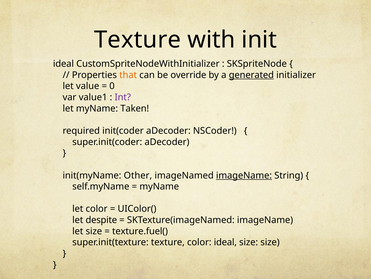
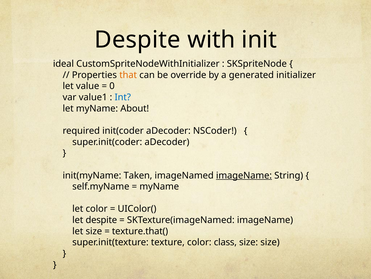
Texture: Texture -> Despite (138, 40)
generated underline: present -> none (251, 75)
Int colour: purple -> blue (123, 97)
Taken: Taken -> About (135, 108)
Other: Other -> Taken (138, 175)
texture.fuel(: texture.fuel( -> texture.that( (140, 231)
color ideal: ideal -> class (225, 242)
